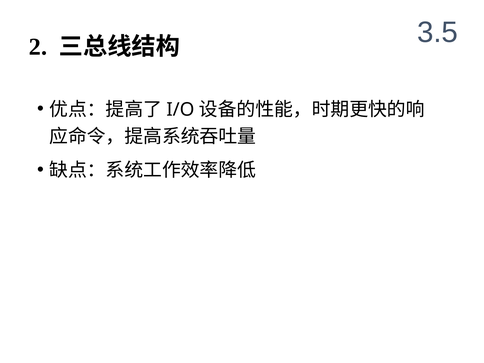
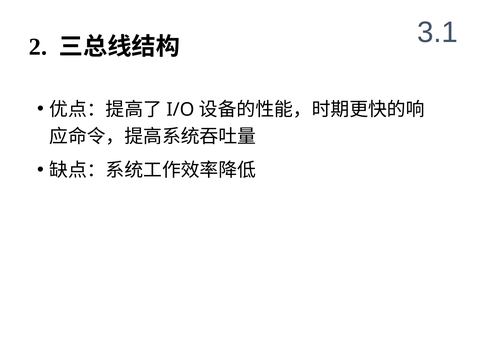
3.5: 3.5 -> 3.1 (438, 32)
